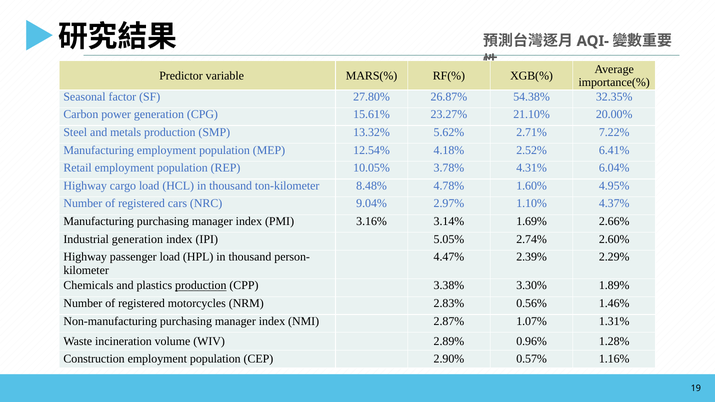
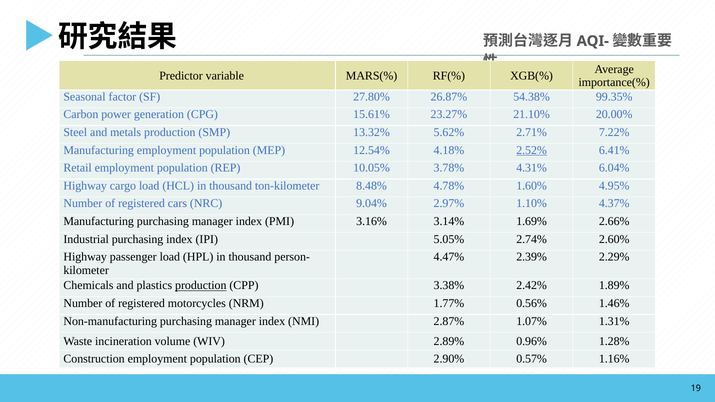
32.35%: 32.35% -> 99.35% (614, 97)
2.52% underline: none -> present (532, 150)
Industrial generation: generation -> purchasing (138, 239)
3.30%: 3.30% -> 2.42% (532, 286)
2.83%: 2.83% -> 1.77% (449, 303)
